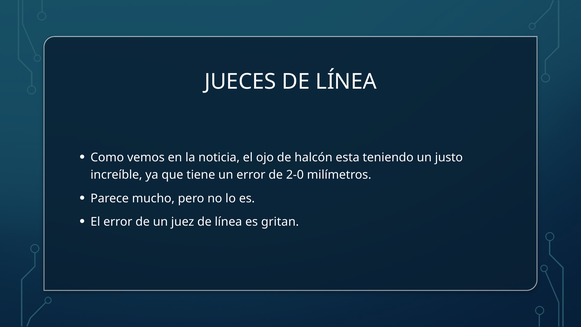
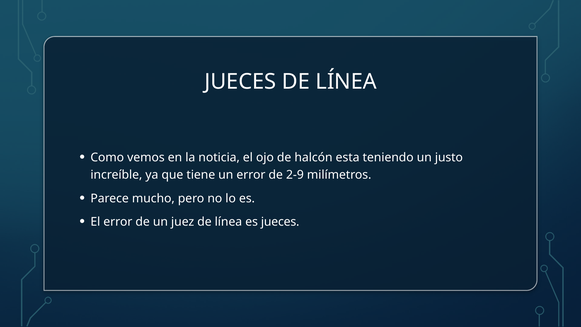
2-0: 2-0 -> 2-9 (295, 175)
es gritan: gritan -> jueces (280, 222)
